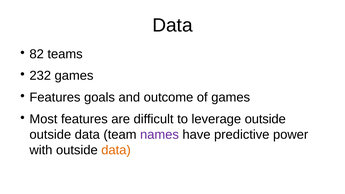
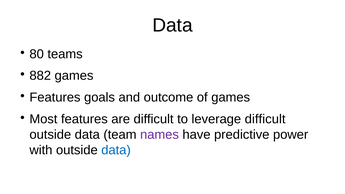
82: 82 -> 80 (37, 54)
232: 232 -> 882 (40, 76)
leverage outside: outside -> difficult (265, 119)
data colour: orange -> blue (116, 150)
